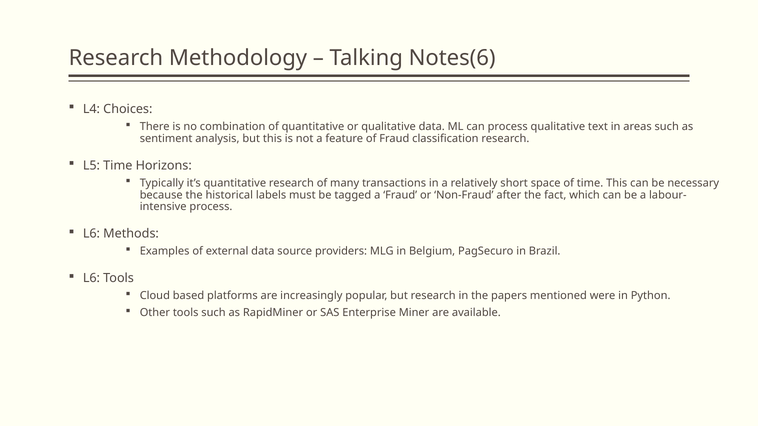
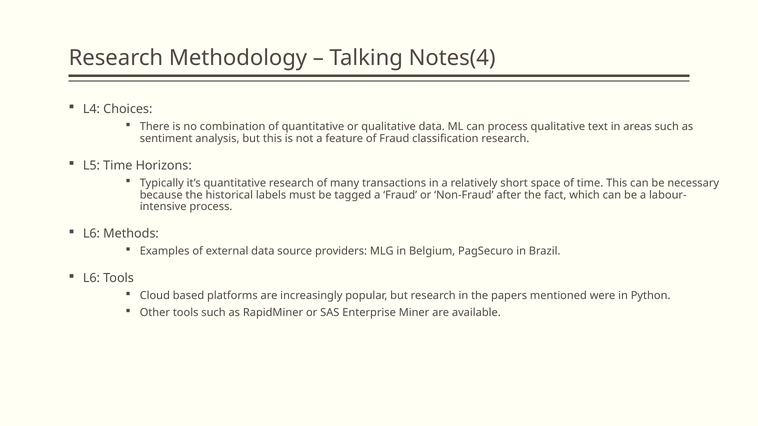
Notes(6: Notes(6 -> Notes(4 (452, 58)
